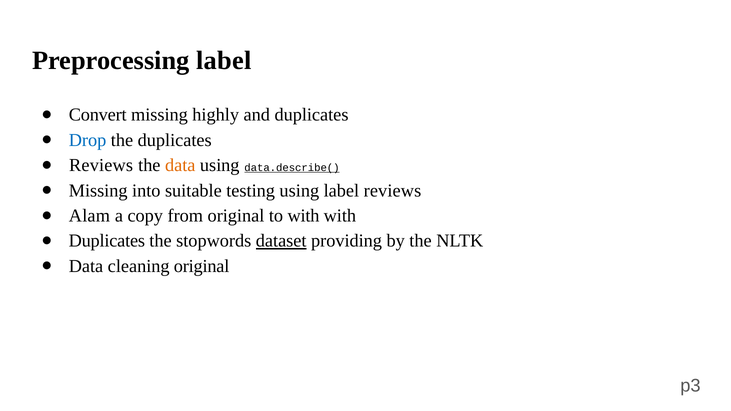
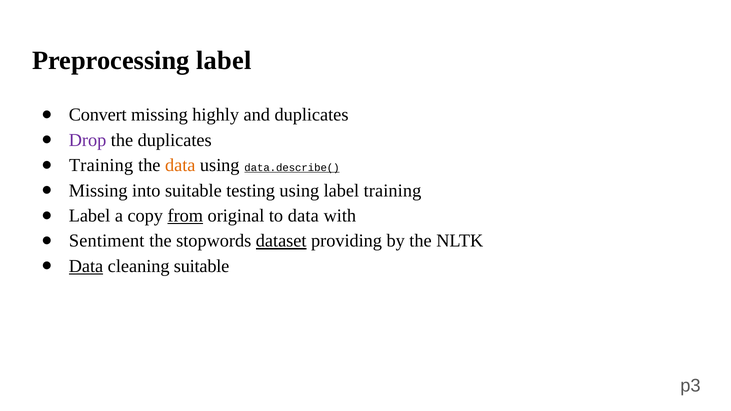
Drop colour: blue -> purple (88, 140)
Reviews: Reviews -> Training (101, 165)
label reviews: reviews -> training (392, 191)
Alam: Alam -> Label (90, 216)
from underline: none -> present (185, 216)
to with: with -> data (303, 216)
Duplicates: Duplicates -> Sentiment (107, 241)
Data underline: none -> present (86, 266)
cleaning original: original -> suitable (202, 266)
